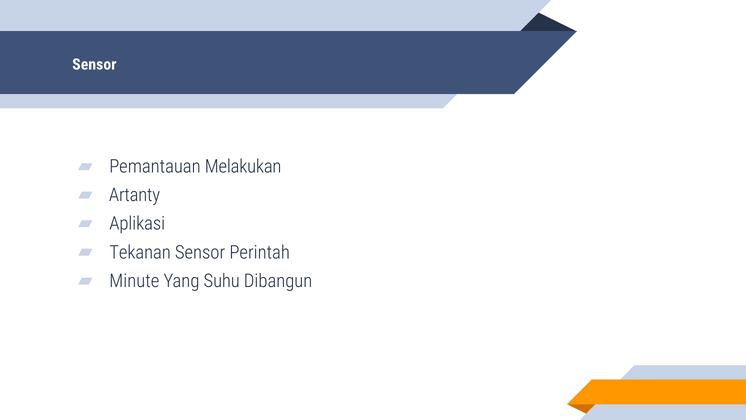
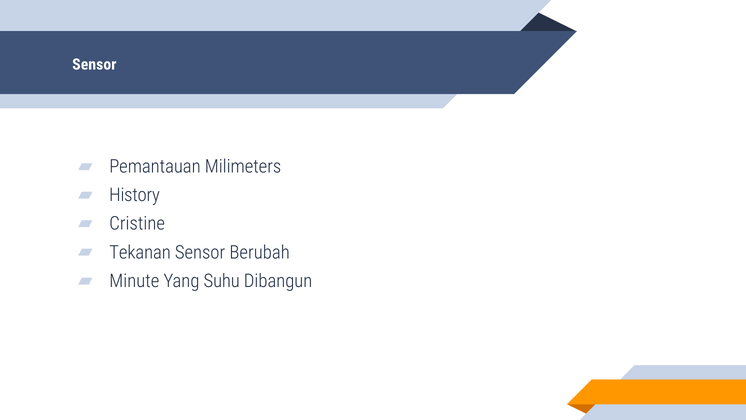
Melakukan: Melakukan -> Milimeters (243, 166)
Artanty: Artanty -> History (135, 195)
Aplikasi: Aplikasi -> Cristine (137, 224)
Perintah: Perintah -> Berubah (260, 252)
